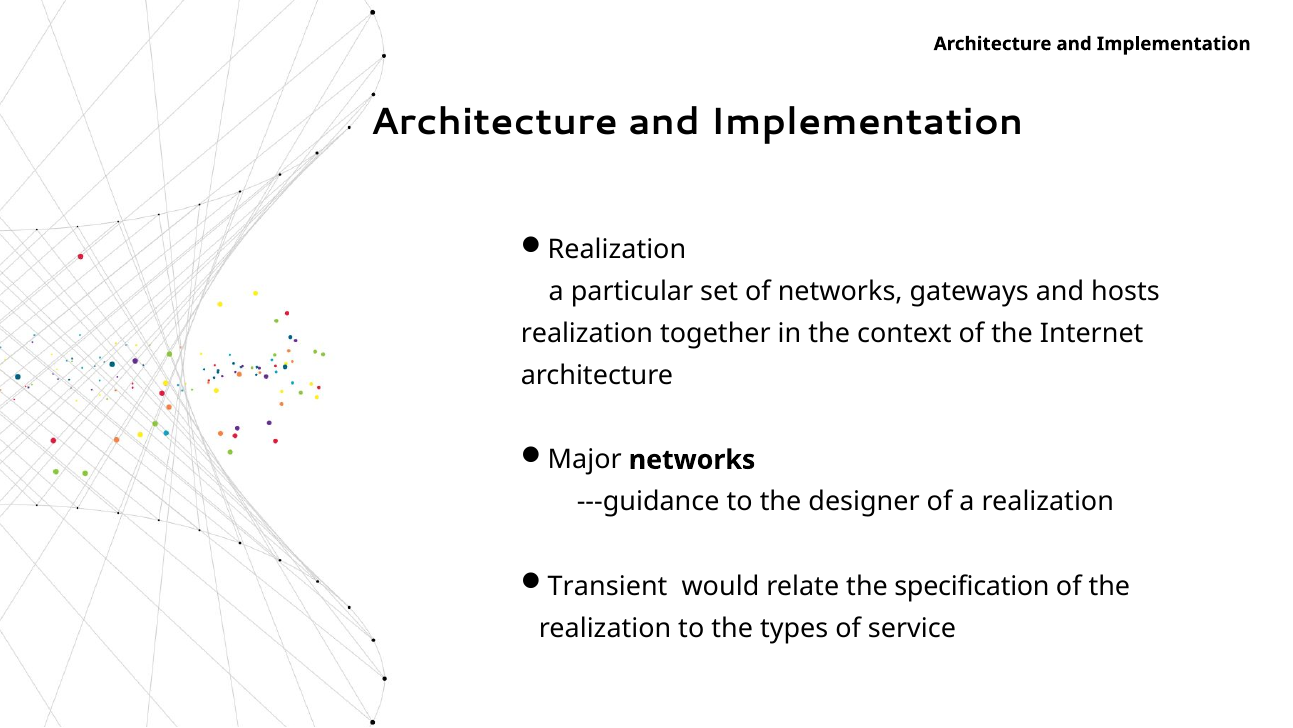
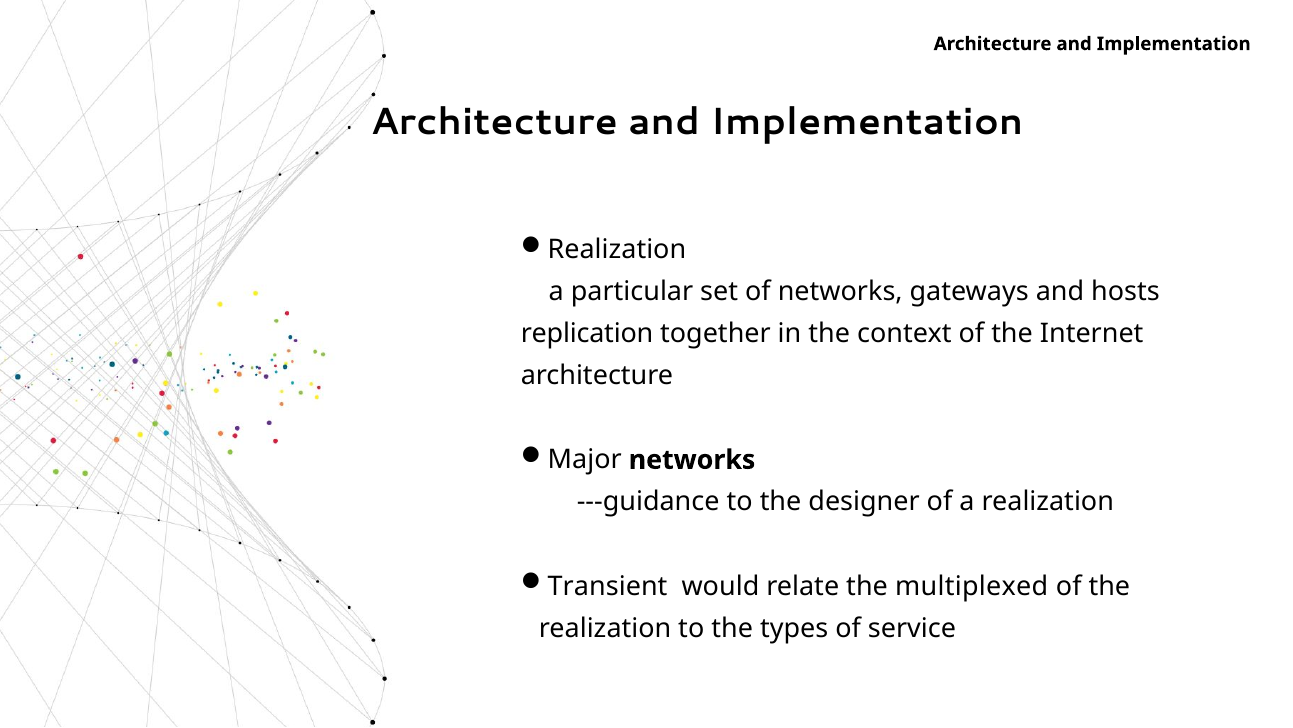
realization: realization -> replication (587, 333)
specification: specification -> multiplexed (972, 586)
